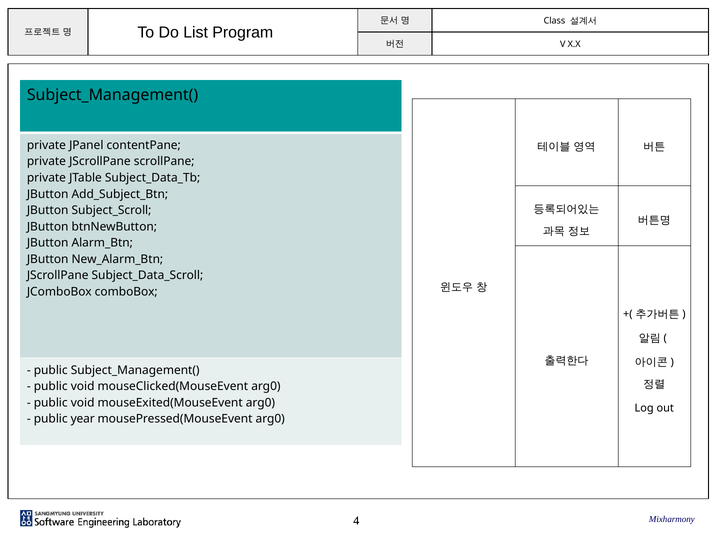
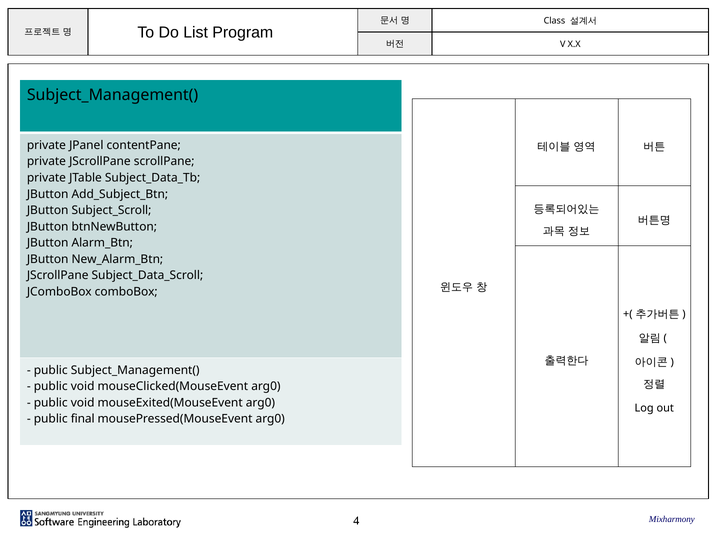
year: year -> final (83, 419)
